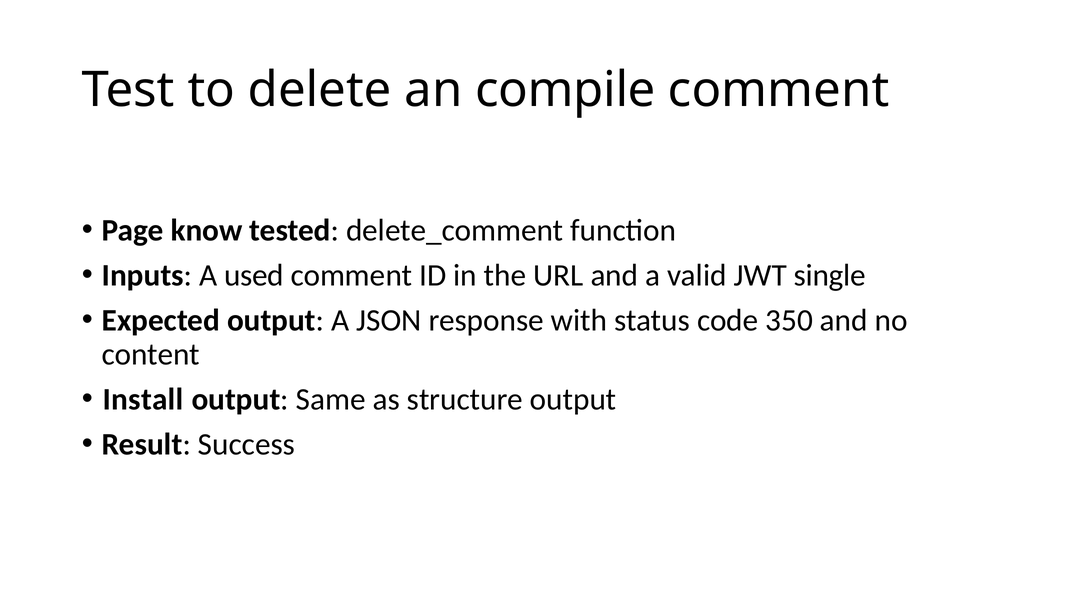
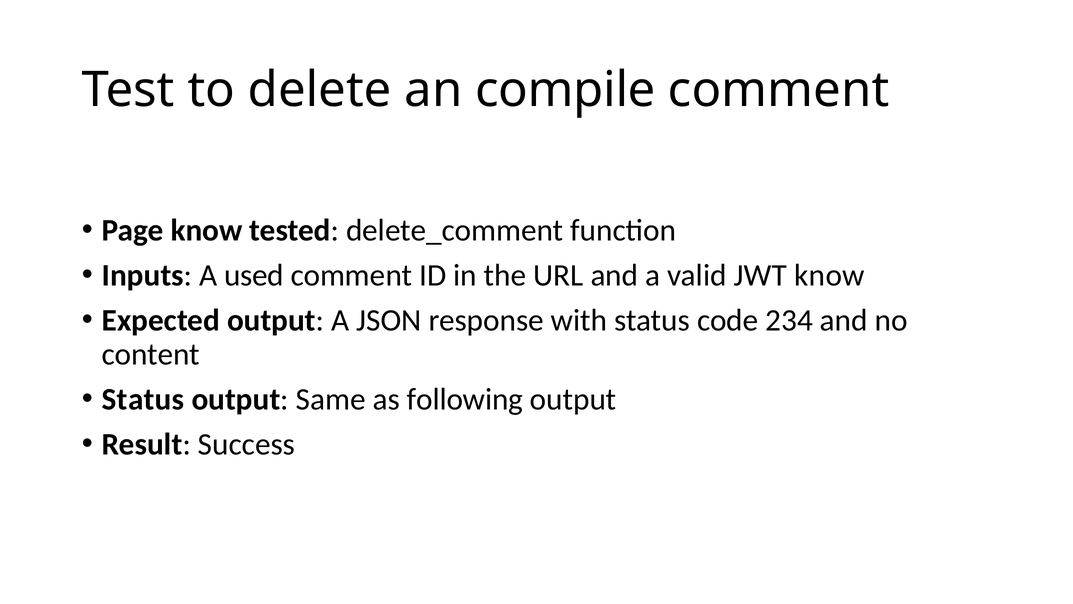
JWT single: single -> know (830, 275)
350: 350 -> 234 (789, 320)
Install: Install -> Status (143, 399)
structure: structure -> following (465, 399)
